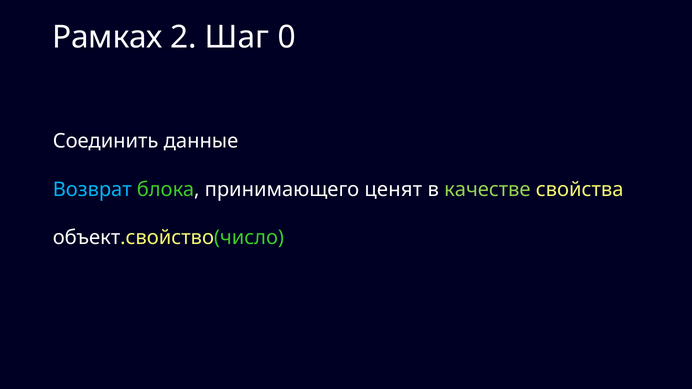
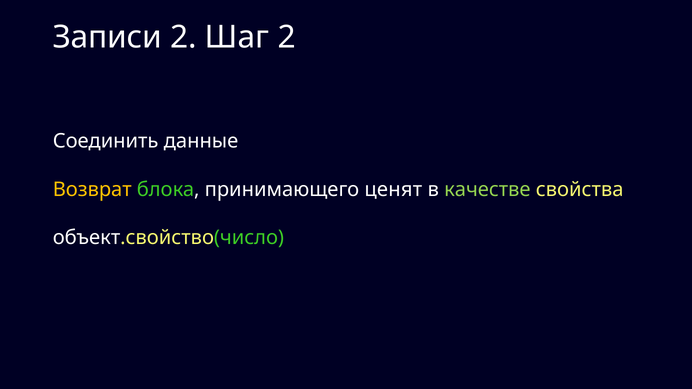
Рамках: Рамках -> Записи (107, 37)
Шаг 0: 0 -> 2 (287, 37)
Возврат colour: light blue -> yellow (92, 189)
